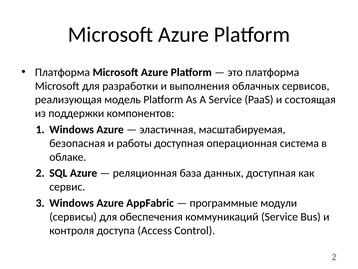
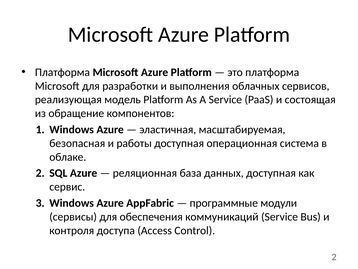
поддержки: поддержки -> обращение (76, 113)
